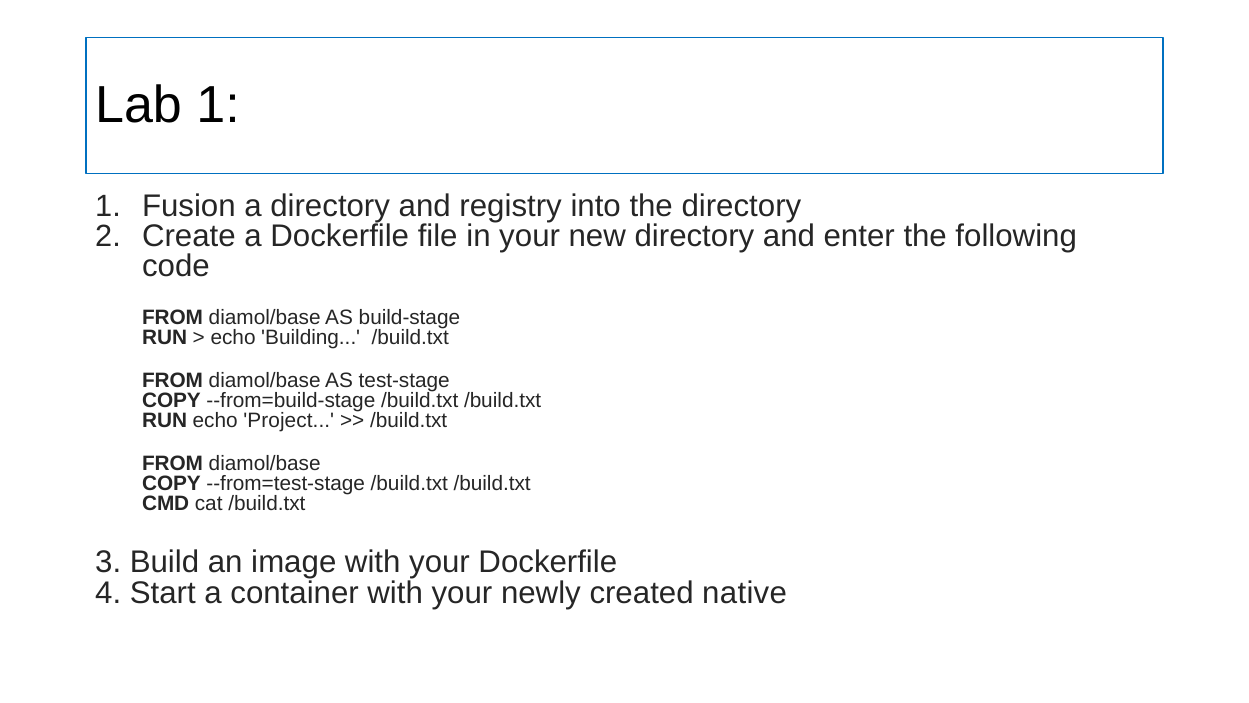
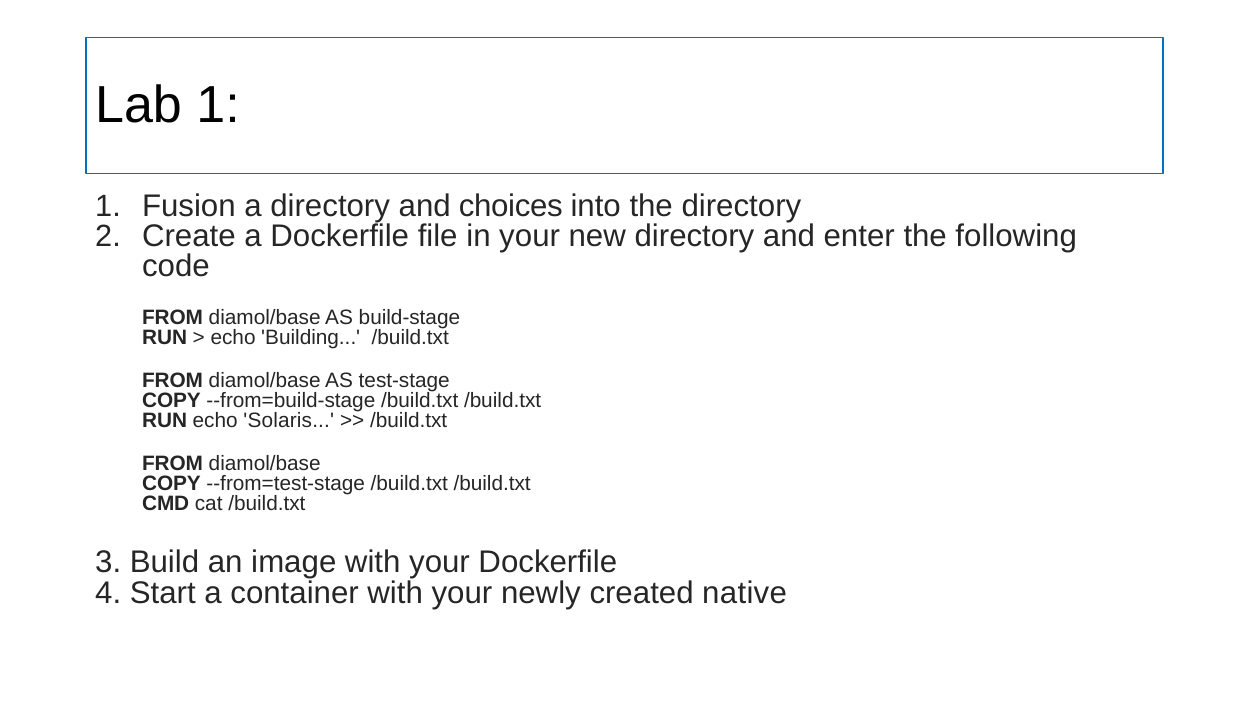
registry: registry -> choices (511, 206)
Project: Project -> Solaris (289, 421)
